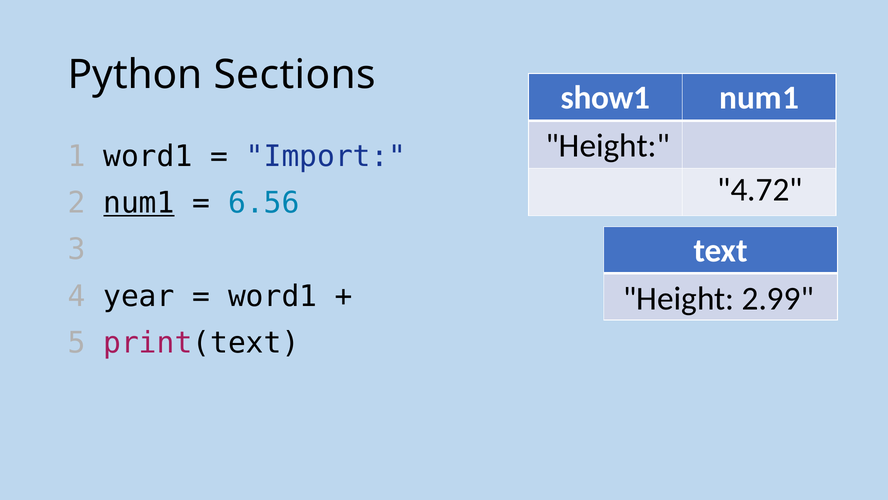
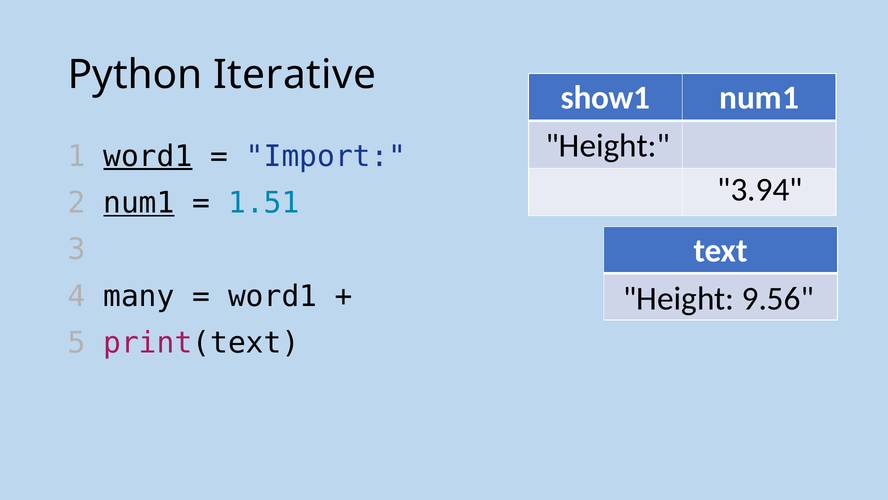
Sections: Sections -> Iterative (295, 75)
word1 underline: none -> present (148, 156)
4.72: 4.72 -> 3.94 (760, 190)
6.56: 6.56 -> 1.51 (264, 203)
year: year -> many (139, 296)
2.99: 2.99 -> 9.56 (778, 299)
